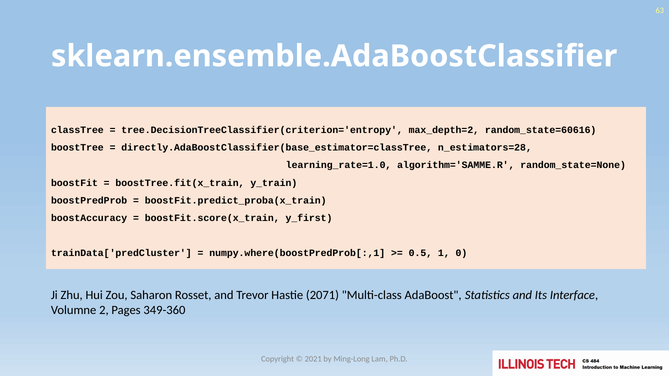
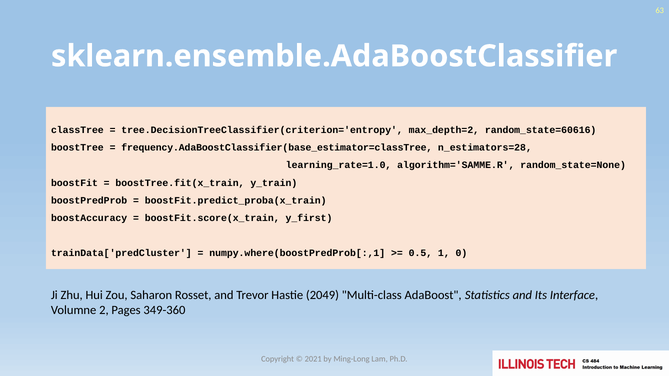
directly.AdaBoostClassifier(base_estimator=classTree: directly.AdaBoostClassifier(base_estimator=classTree -> frequency.AdaBoostClassifier(base_estimator=classTree (277, 148)
2071: 2071 -> 2049 (322, 296)
